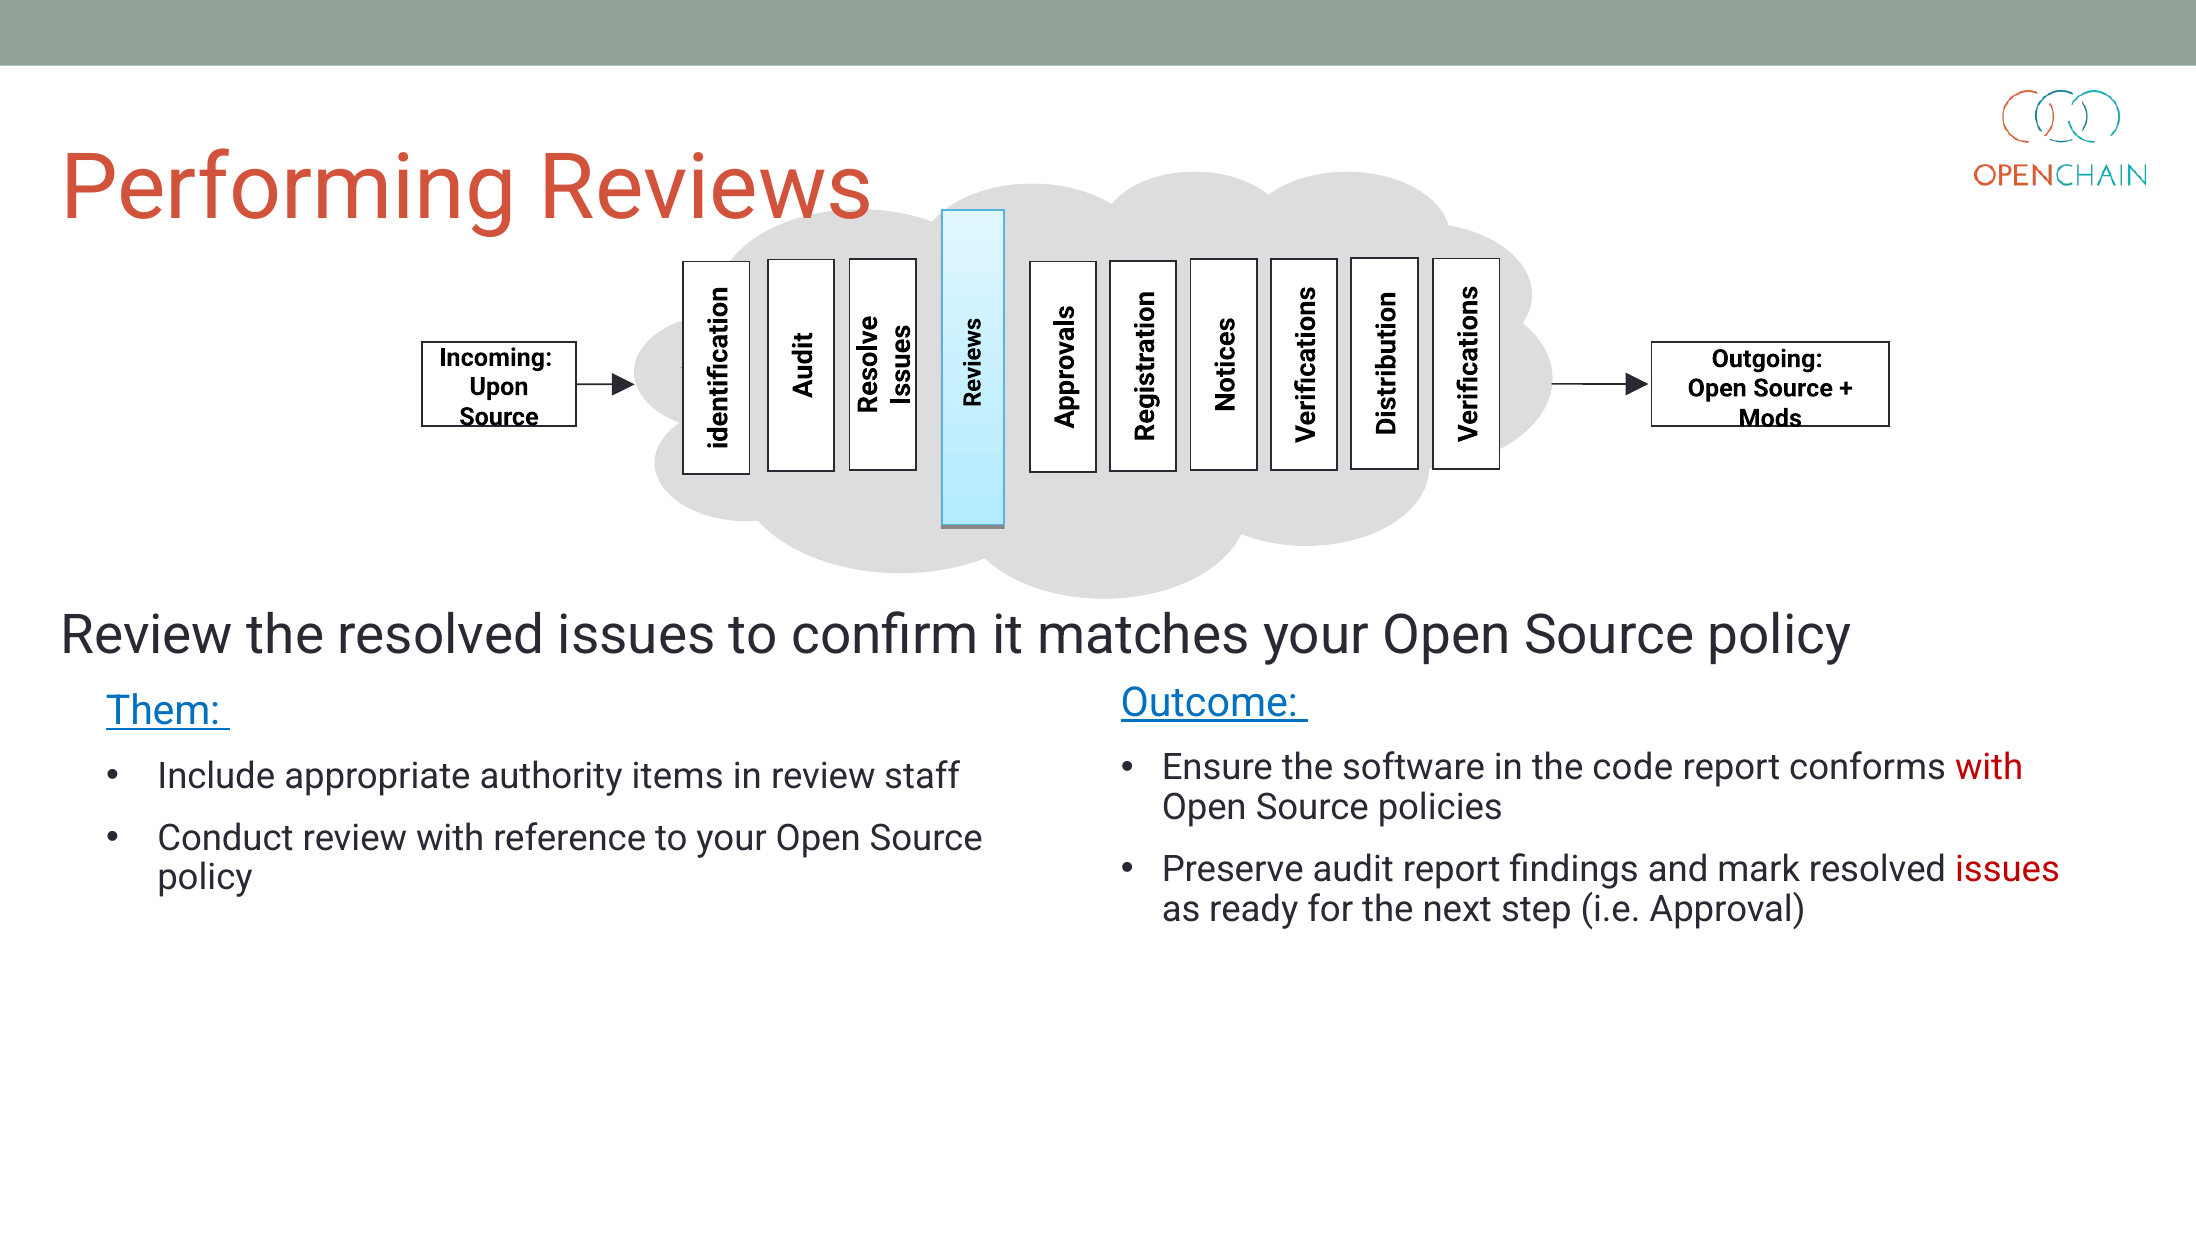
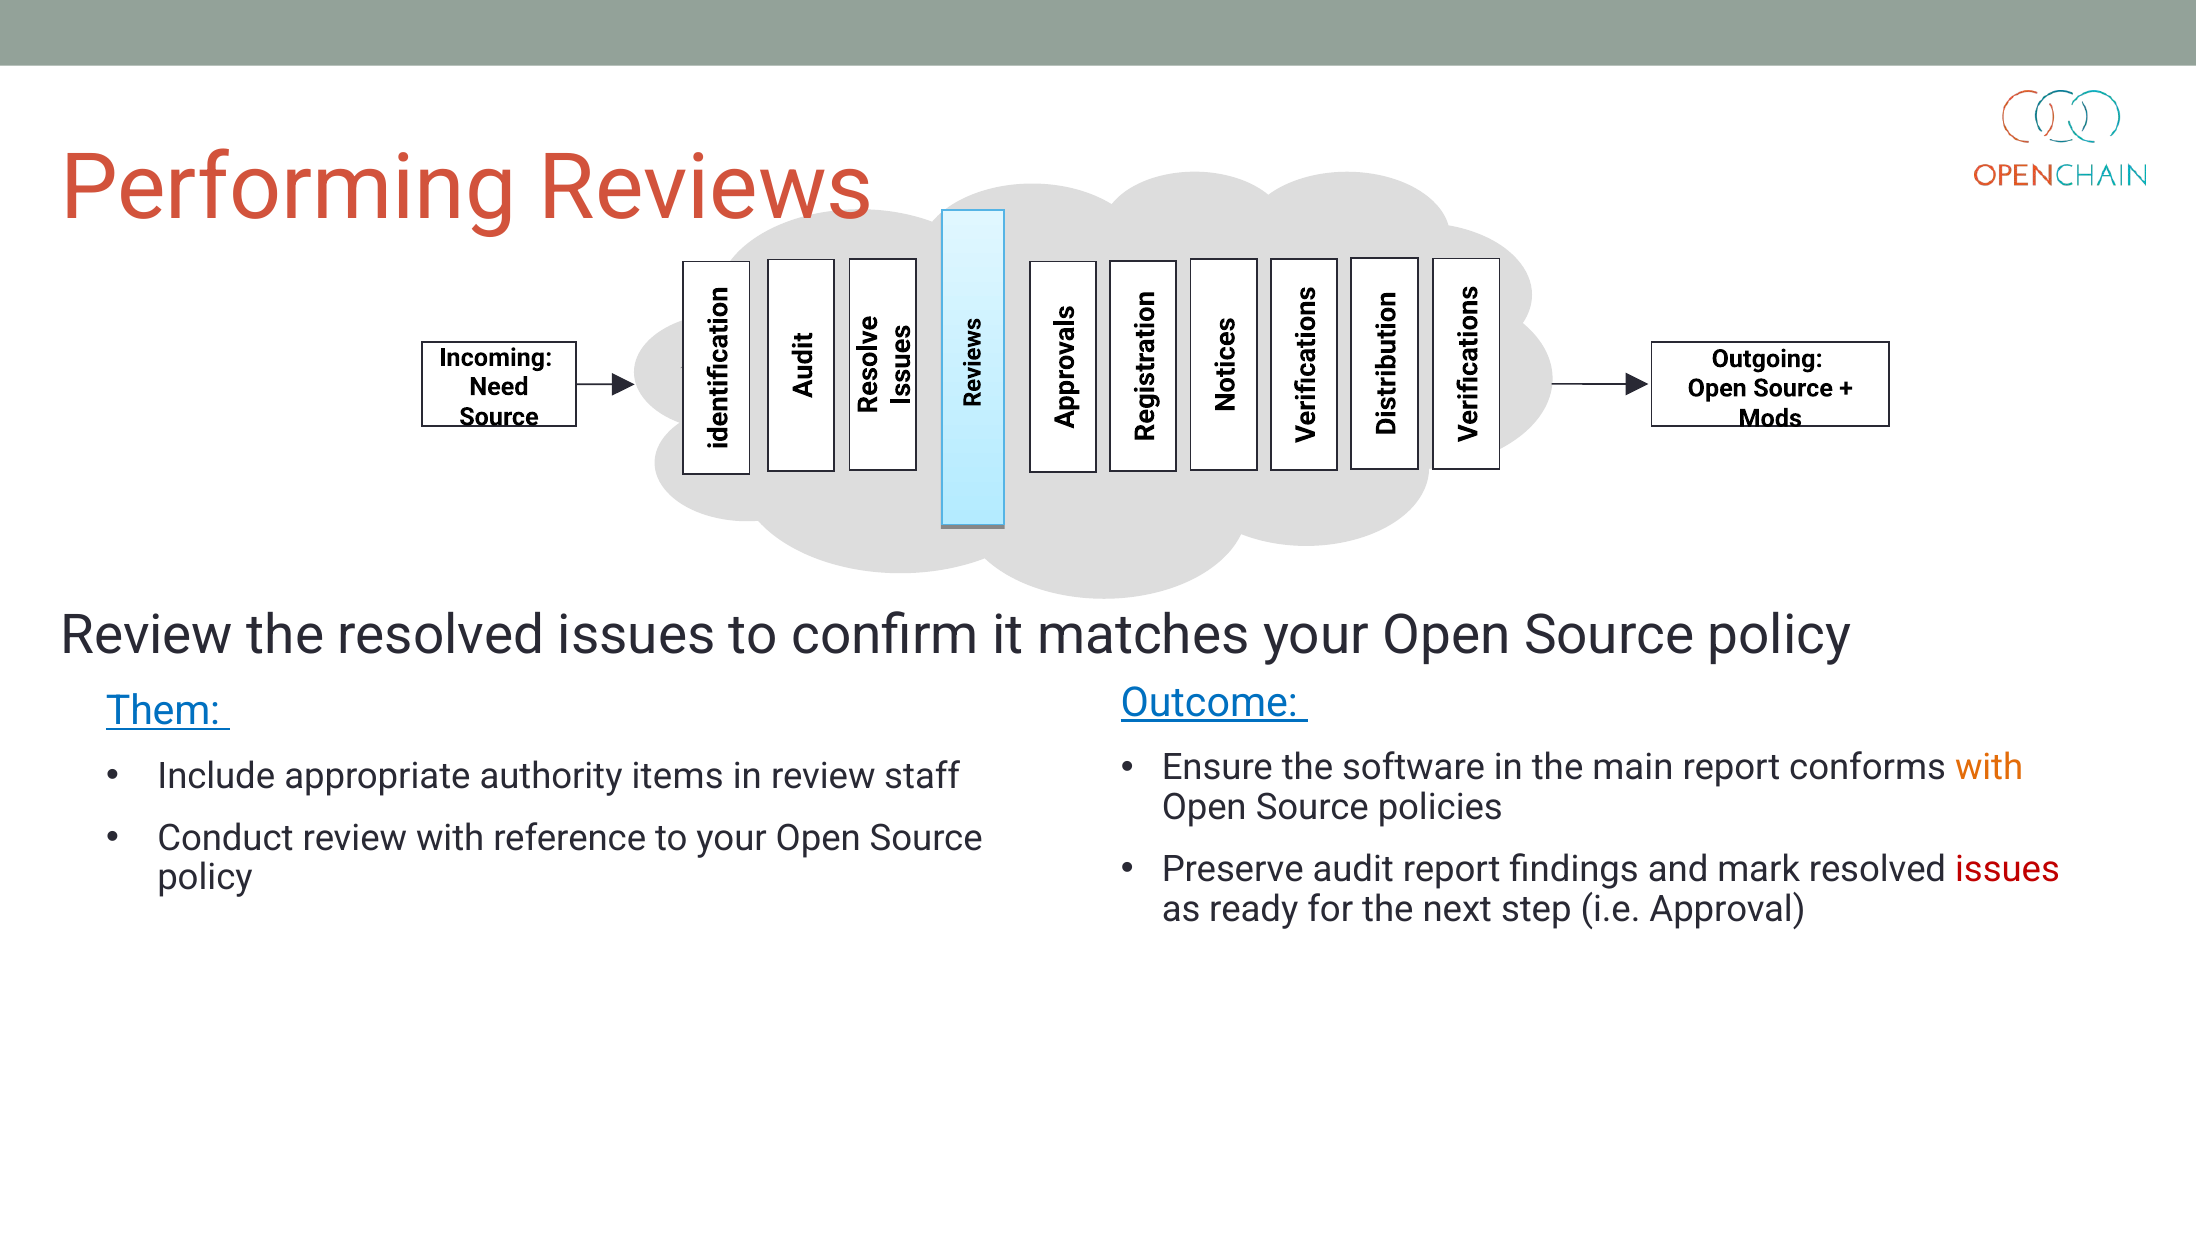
Upon: Upon -> Need (499, 387)
code: code -> main (1633, 768)
with colour: red -> orange (1989, 768)
